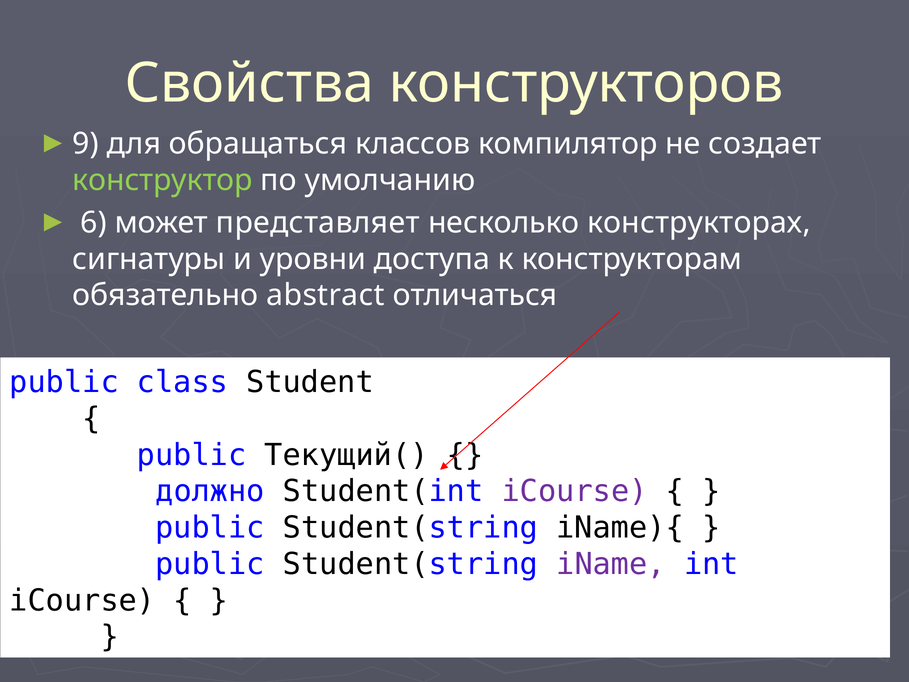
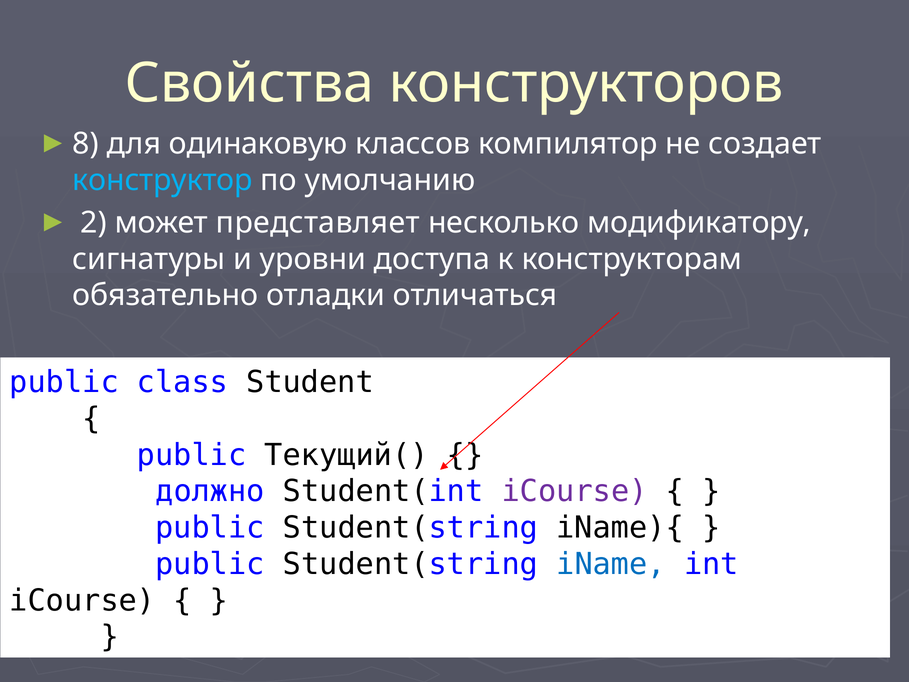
9: 9 -> 8 (86, 144)
обращаться: обращаться -> одинаковую (258, 144)
конструктор colour: light green -> light blue (163, 180)
6: 6 -> 2 (93, 223)
конструкторах: конструкторах -> модификатору (699, 223)
abstract: abstract -> отладки (326, 295)
iName colour: purple -> blue (611, 564)
